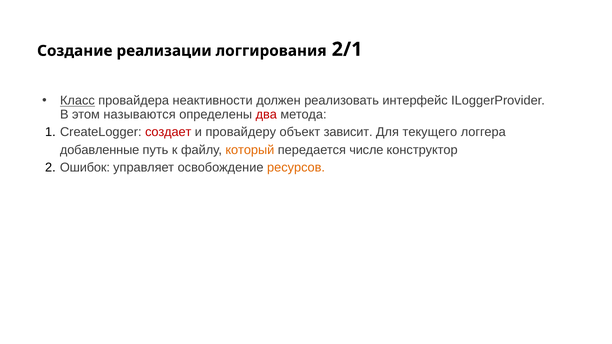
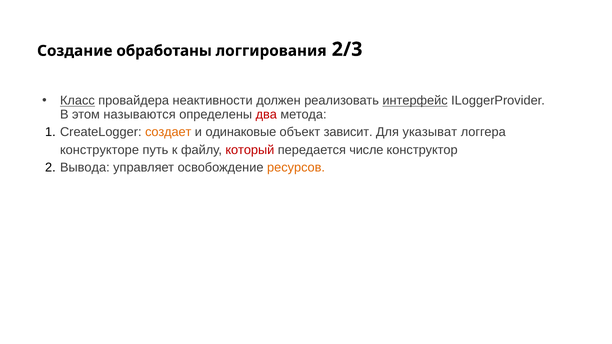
реализации: реализации -> обработаны (164, 51)
2/1: 2/1 -> 2/3 (347, 49)
интерфейс underline: none -> present (415, 101)
создает colour: red -> orange (168, 132)
провайдеру: провайдеру -> одинаковые (241, 132)
текущего: текущего -> указыват (430, 132)
добавленные: добавленные -> конструкторе (100, 150)
который colour: orange -> red (250, 150)
Ошибок: Ошибок -> Вывода (85, 168)
